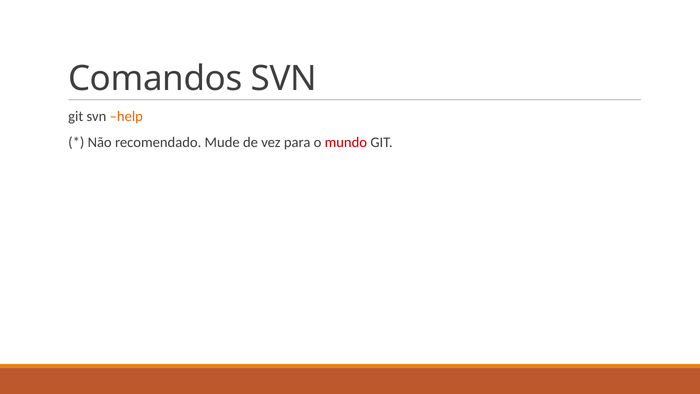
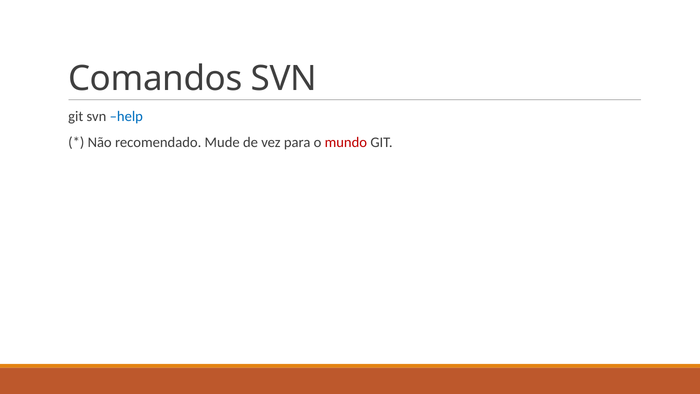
help colour: orange -> blue (126, 116)
